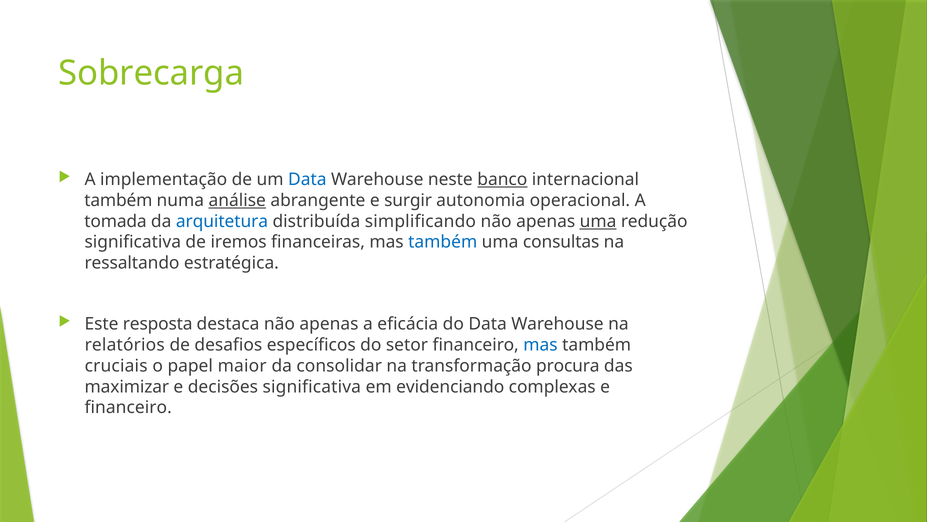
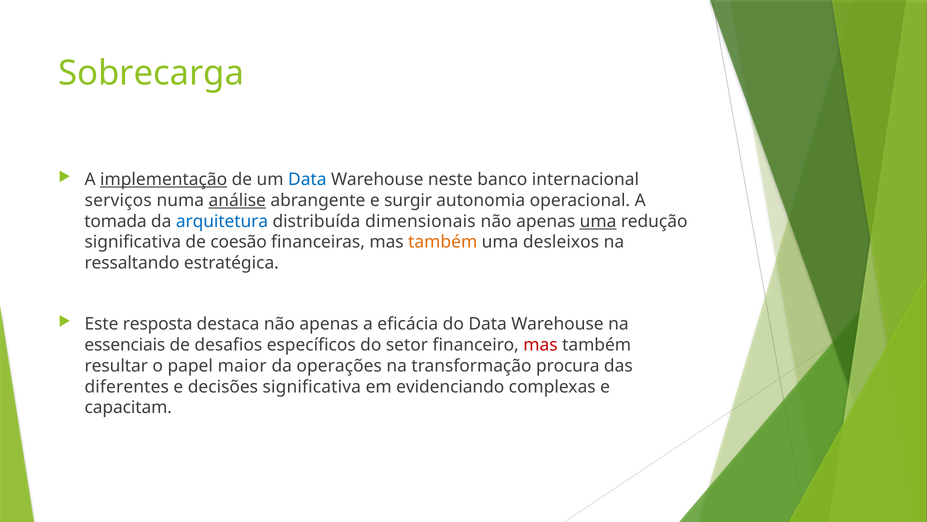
implementação underline: none -> present (164, 179)
banco underline: present -> none (502, 179)
também: também -> serviços (118, 200)
simplificando: simplificando -> dimensionais (420, 221)
iremos: iremos -> coesão (239, 242)
também colour: blue -> orange (443, 242)
consultas: consultas -> desleixos (561, 242)
relatórios: relatórios -> essenciais (125, 345)
mas colour: blue -> red (540, 345)
cruciais: cruciais -> resultar (116, 366)
consolidar: consolidar -> operações (339, 366)
maximizar: maximizar -> diferentes (127, 386)
financeiro: financeiro -> capacitam (128, 407)
